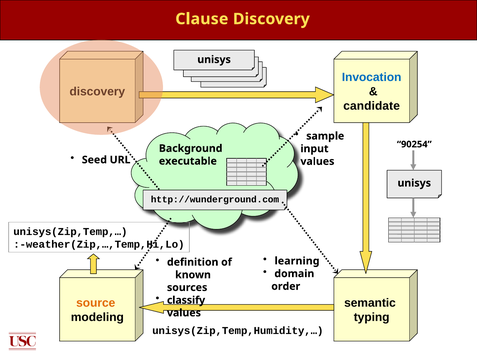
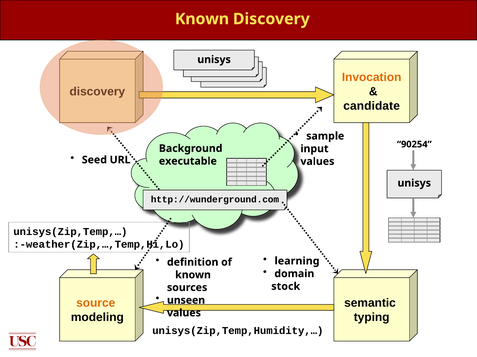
Clause: Clause -> Known (202, 19)
Invocation colour: blue -> orange (372, 78)
order: order -> stock (286, 287)
classify: classify -> unseen (186, 301)
